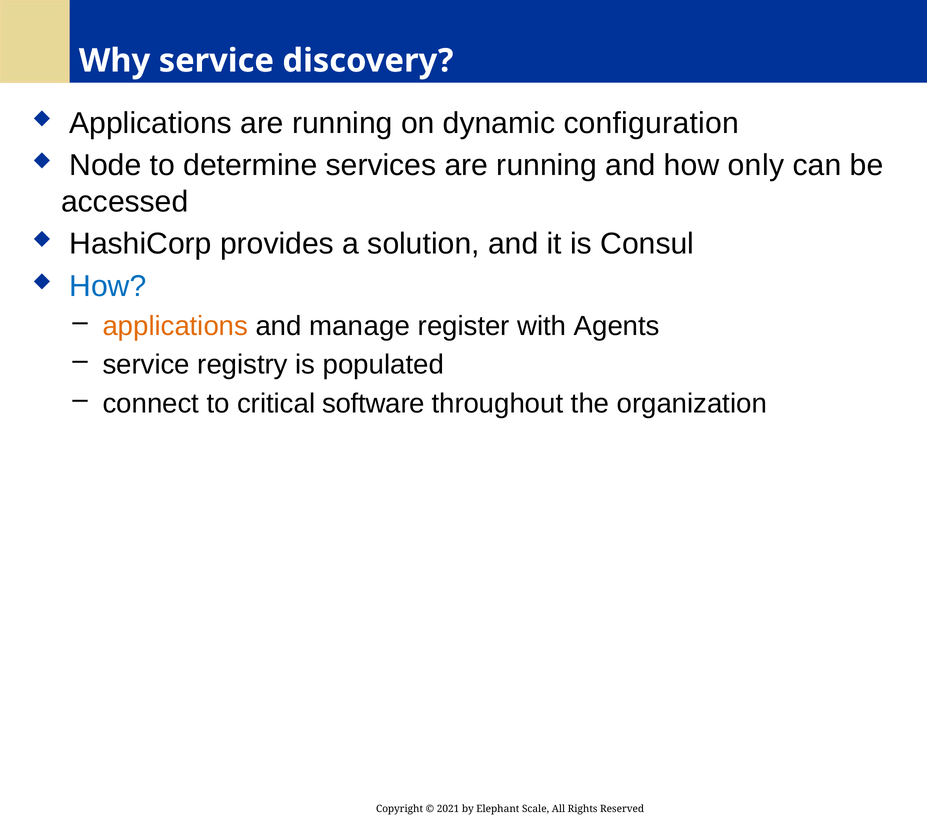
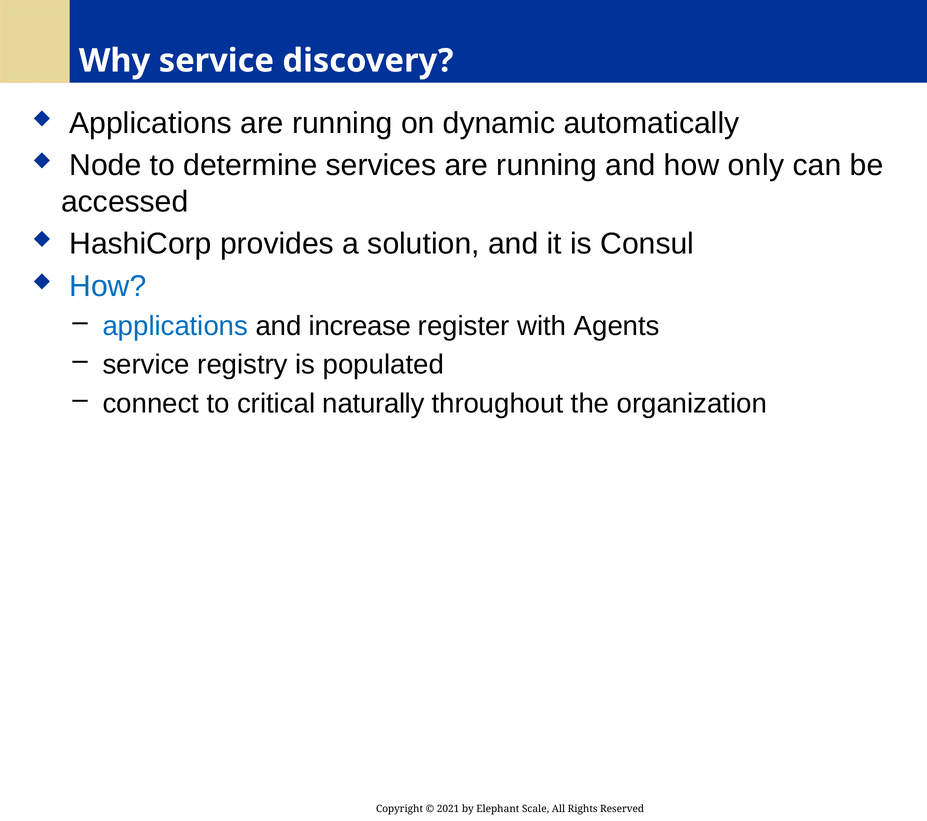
configuration: configuration -> automatically (651, 123)
applications colour: orange -> blue (175, 326)
manage: manage -> increase (360, 326)
software: software -> naturally (374, 403)
